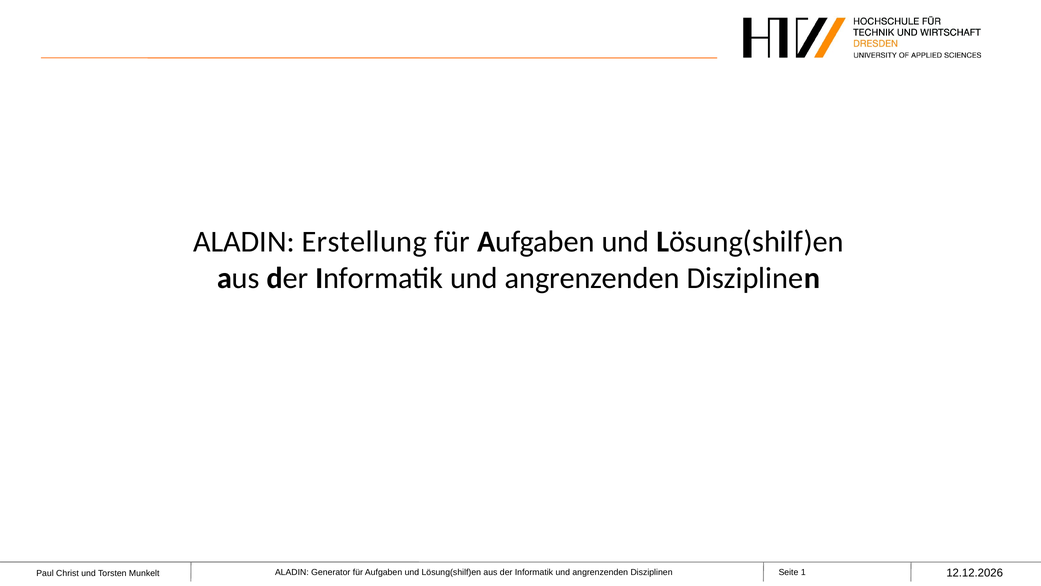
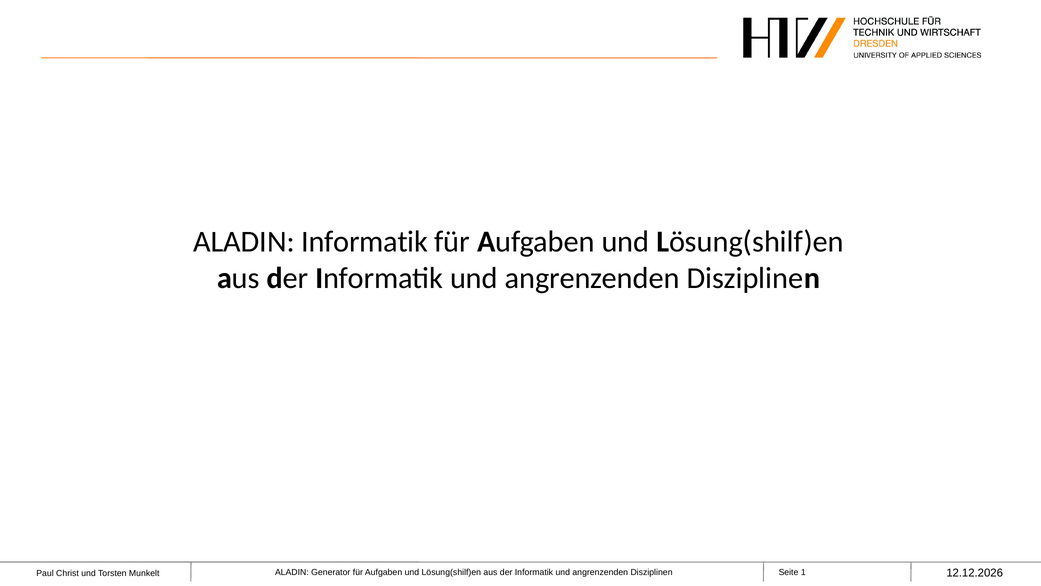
ALADIN Erstellung: Erstellung -> Informatik (365, 242)
